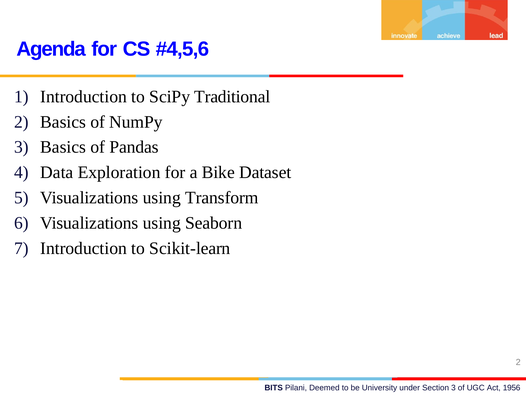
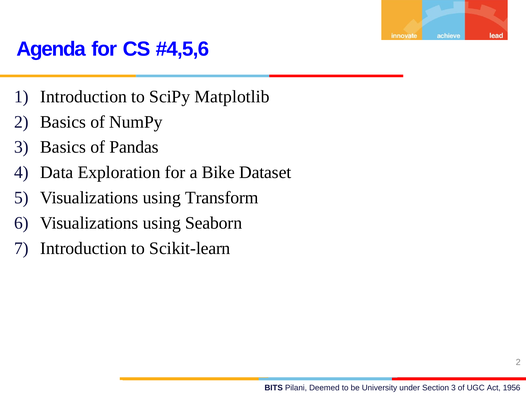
Traditional: Traditional -> Matplotlib (232, 96)
